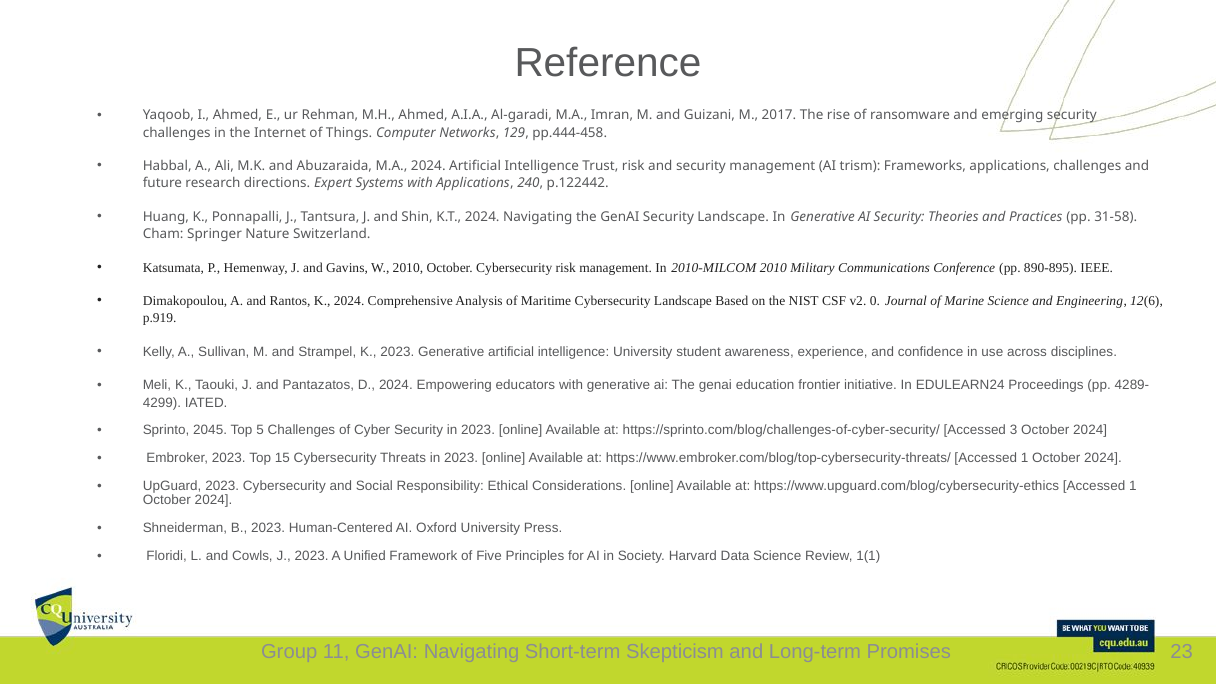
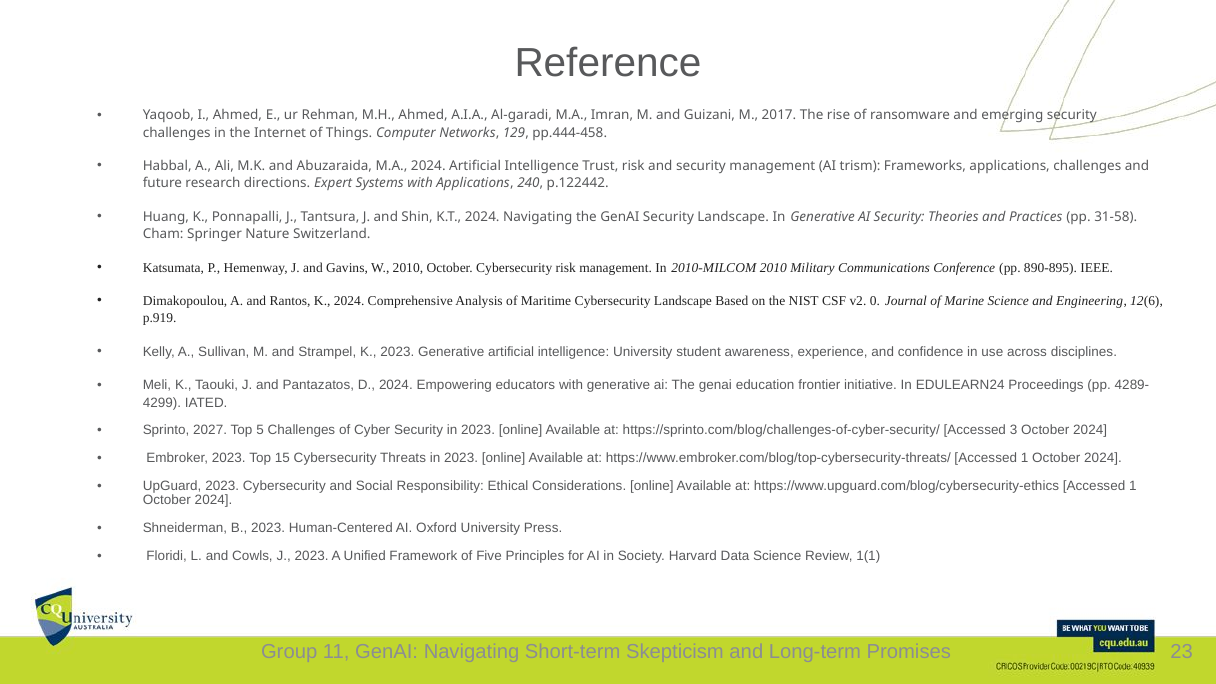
2045: 2045 -> 2027 (210, 430)
